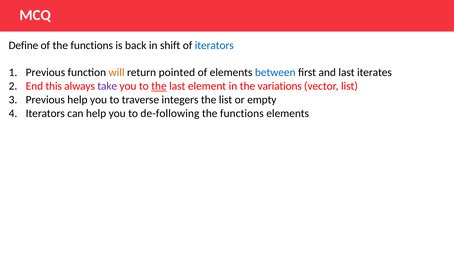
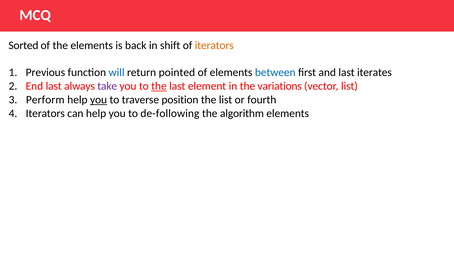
Define: Define -> Sorted (23, 45)
of the functions: functions -> elements (92, 45)
iterators colour: blue -> orange (214, 45)
will colour: orange -> blue (117, 73)
End this: this -> last (54, 86)
Previous: Previous -> Perform (45, 100)
you underline: none -> present (99, 100)
integers: integers -> position (180, 100)
empty: empty -> fourth (262, 100)
functions: functions -> algorithm (242, 114)
